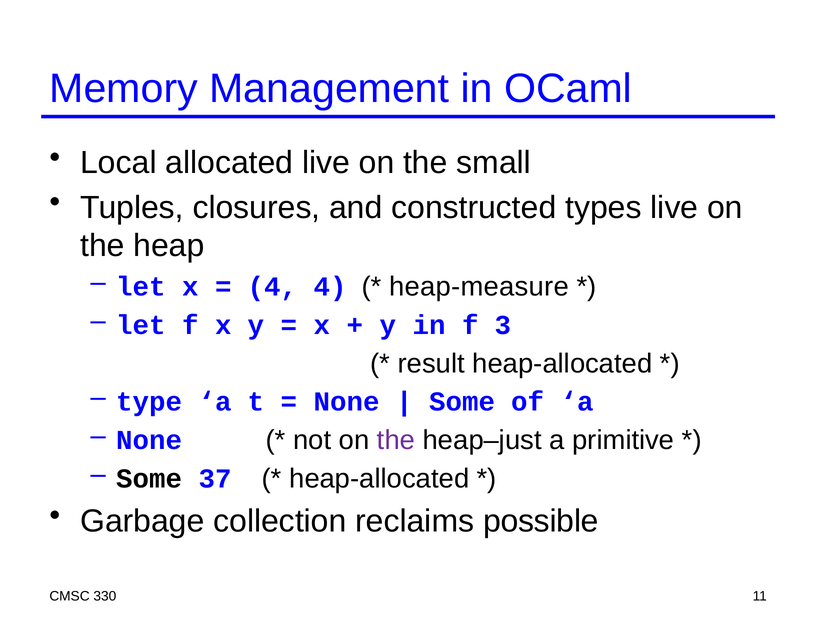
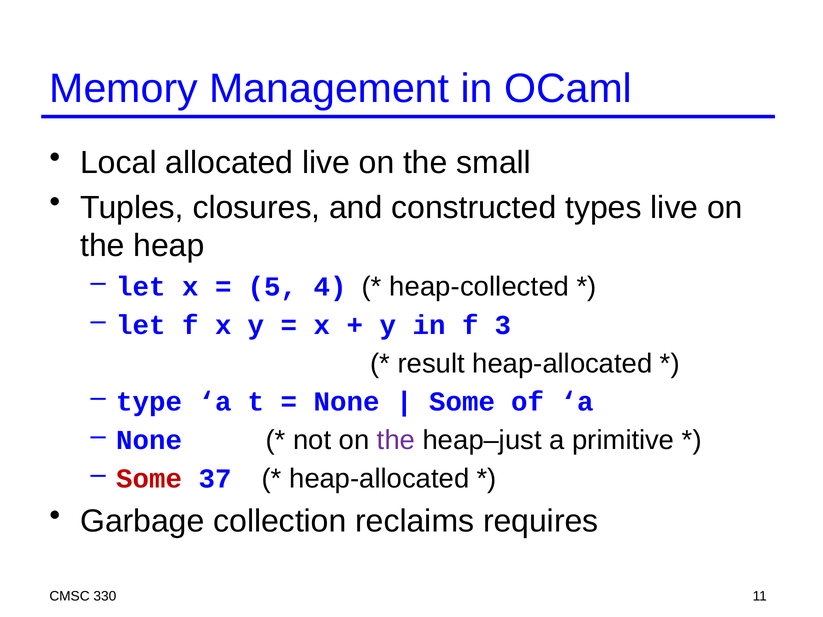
4: 4 -> 5 (273, 287)
heap-measure: heap-measure -> heap-collected (479, 287)
Some colour: black -> red (149, 479)
possible: possible -> requires (541, 521)
